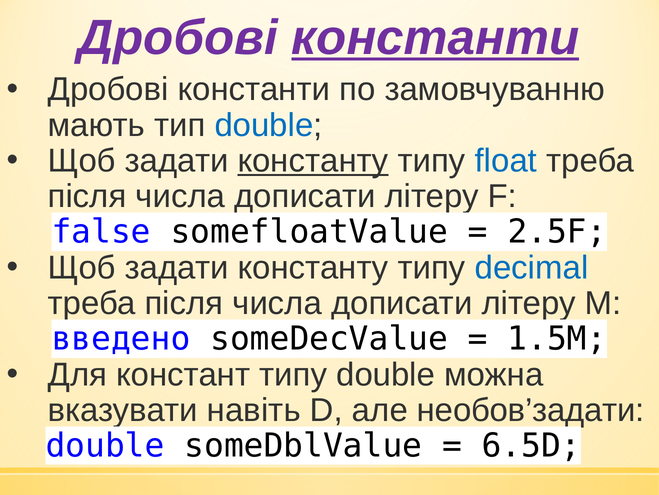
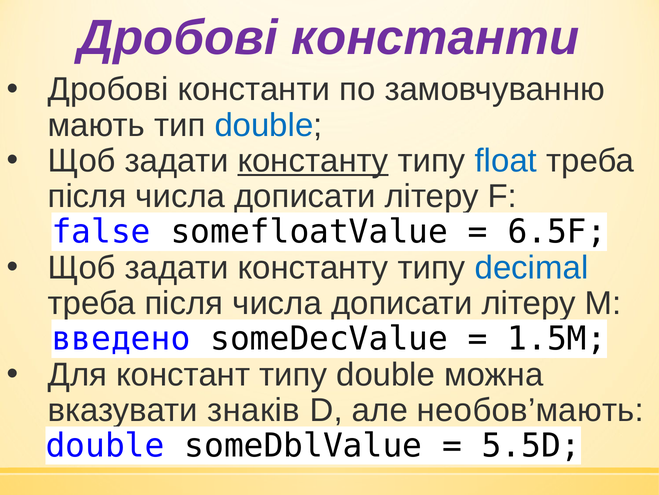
константи underline: present -> none (435, 38)
2.5F: 2.5F -> 6.5F (557, 232)
навіть: навіть -> знаків (254, 410)
необов’задати: необов’задати -> необов’мають (530, 410)
6.5D: 6.5D -> 5.5D (531, 445)
